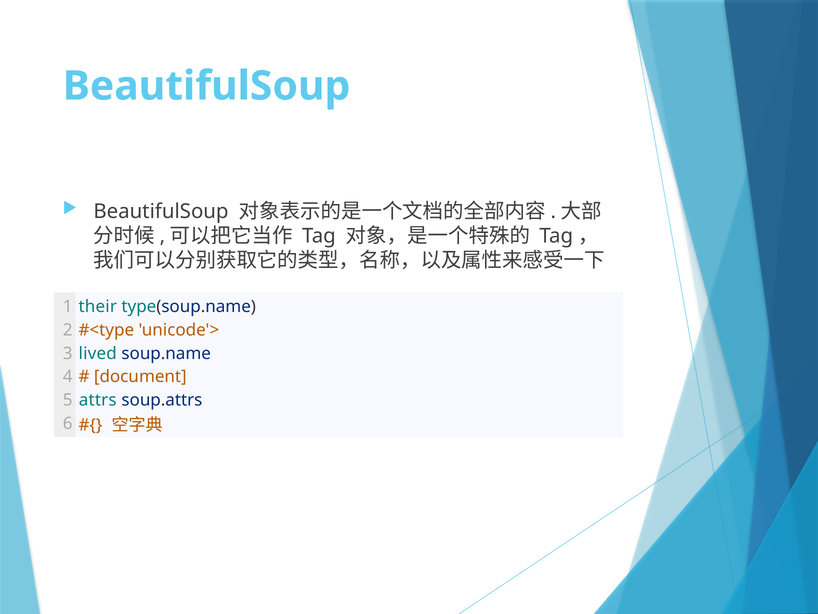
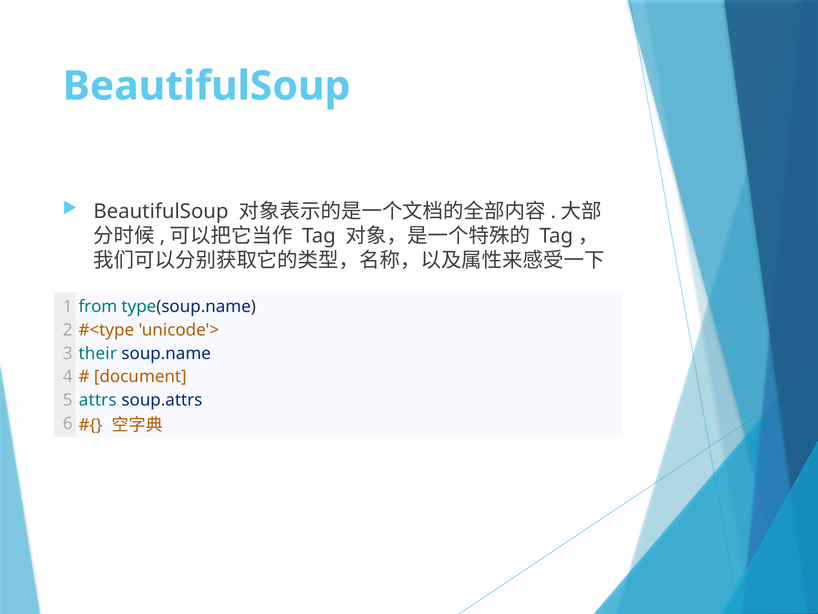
their: their -> from (98, 306)
lived: lived -> their (98, 353)
